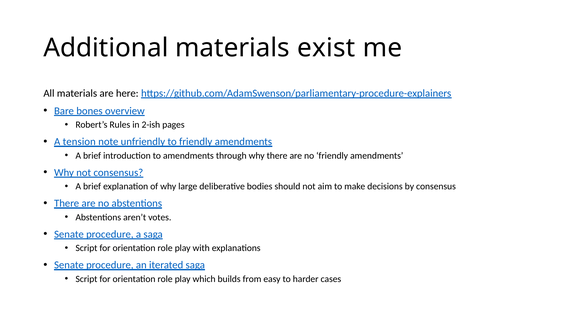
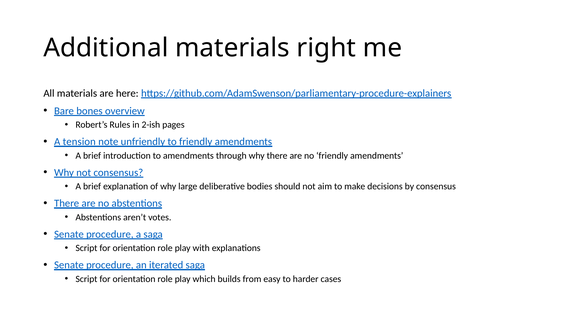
exist: exist -> right (326, 48)
